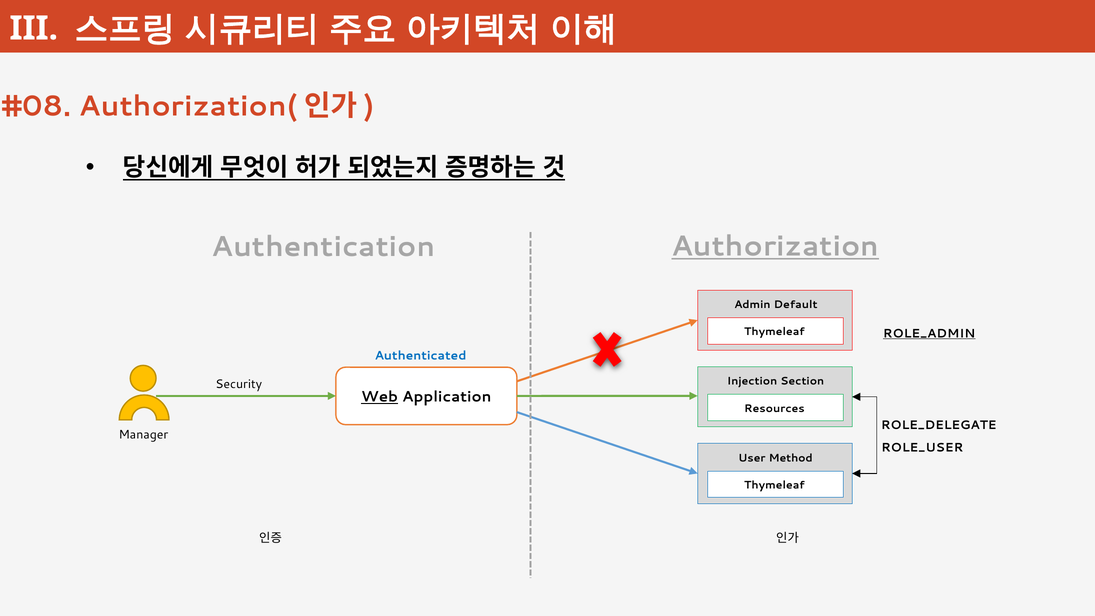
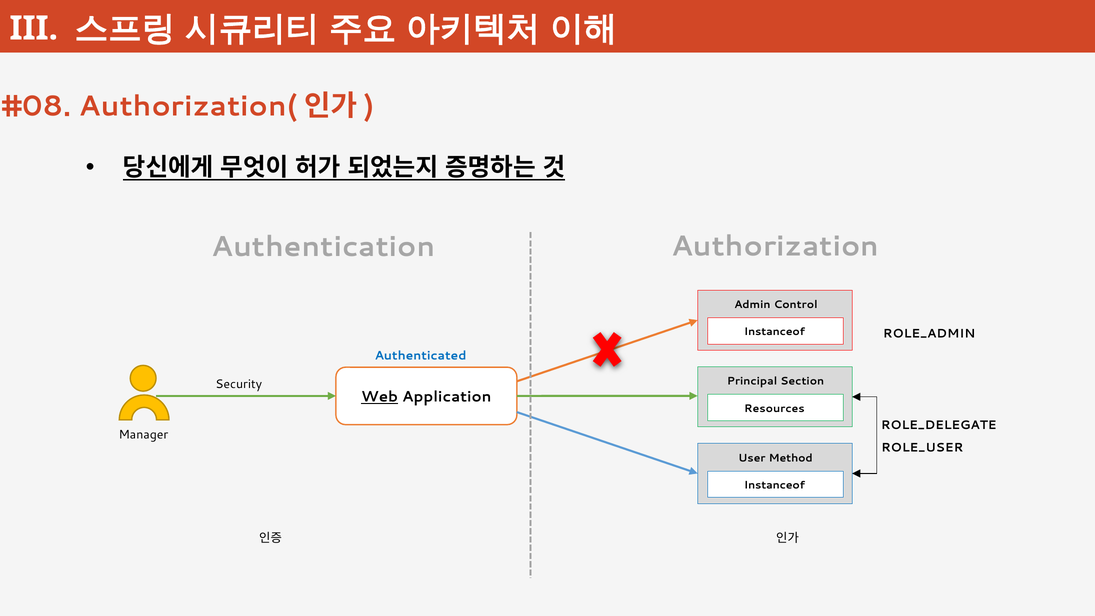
Authorization underline: present -> none (775, 246)
Default: Default -> Control (796, 305)
Thymeleaf: Thymeleaf -> Instanceof (774, 332)
ROLE_ADMIN underline: present -> none (929, 333)
Injection: Injection -> Principal (752, 381)
Thymeleaf: Thymeleaf -> Instanceof (774, 485)
